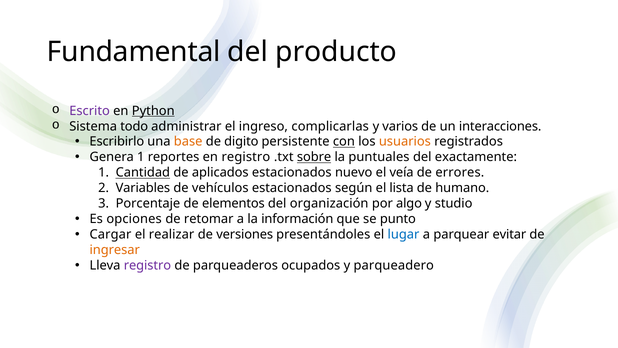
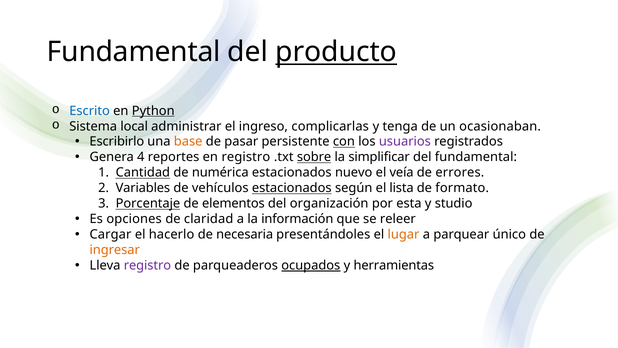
producto underline: none -> present (336, 52)
Escrito colour: purple -> blue (90, 111)
todo: todo -> local (134, 126)
varios: varios -> tenga (400, 126)
interacciones: interacciones -> ocasionaban (500, 126)
digito: digito -> pasar (241, 142)
usuarios colour: orange -> purple (405, 142)
Genera 1: 1 -> 4 (141, 157)
puntuales: puntuales -> simplificar (379, 157)
del exactamente: exactamente -> fundamental (476, 157)
aplicados: aplicados -> numérica (220, 172)
estacionados underline: none -> present (292, 188)
humano: humano -> formato (462, 188)
Porcentaje underline: none -> present (148, 203)
algo: algo -> esta (409, 203)
retomar: retomar -> claridad (209, 219)
punto: punto -> releer (398, 219)
realizar: realizar -> hacerlo (172, 234)
versiones: versiones -> necesaria (245, 234)
lugar colour: blue -> orange (404, 234)
evitar: evitar -> único (509, 234)
ocupados underline: none -> present (311, 265)
parqueadero: parqueadero -> herramientas (394, 265)
